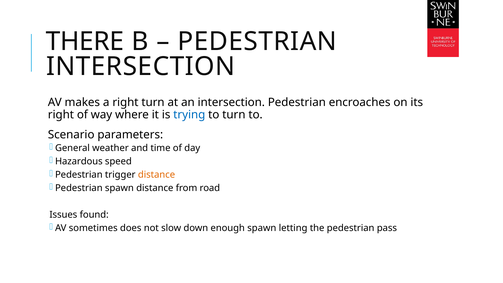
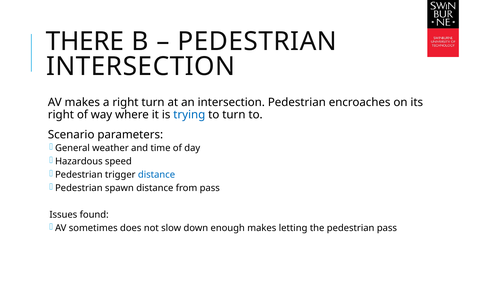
distance colour: orange -> blue (157, 175)
from road: road -> pass (210, 188)
enough spawn: spawn -> makes (262, 228)
